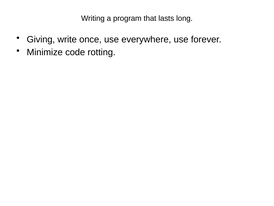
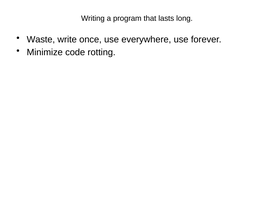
Giving: Giving -> Waste (41, 39)
